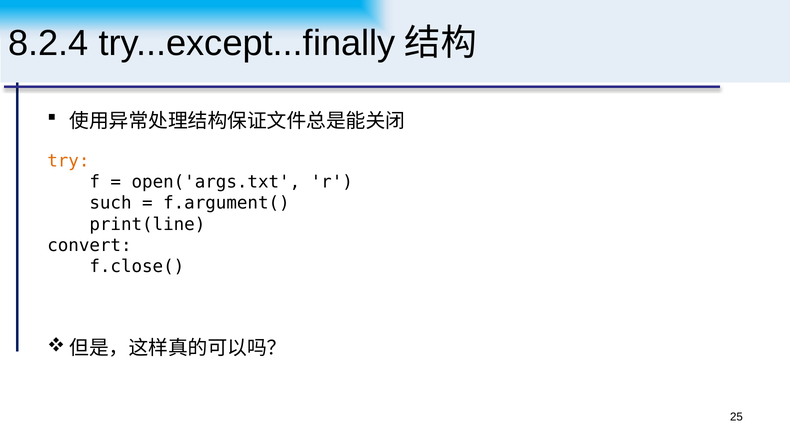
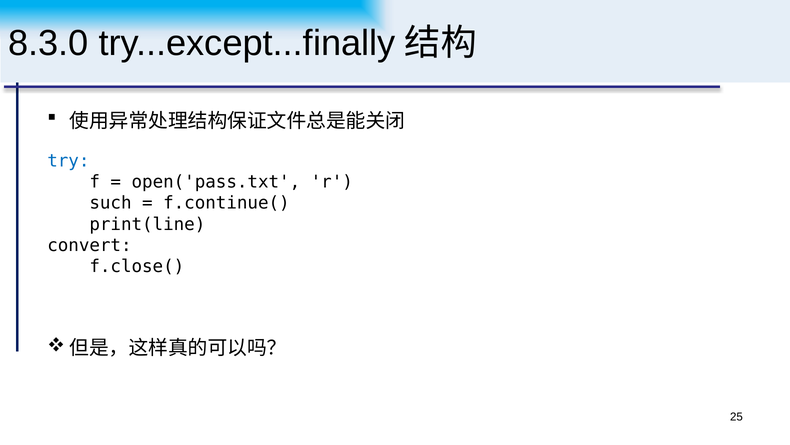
8.2.4: 8.2.4 -> 8.3.0 (48, 43)
try colour: orange -> blue (68, 161)
open('args.txt: open('args.txt -> open('pass.txt (216, 182)
f.argument(: f.argument( -> f.continue( (226, 203)
